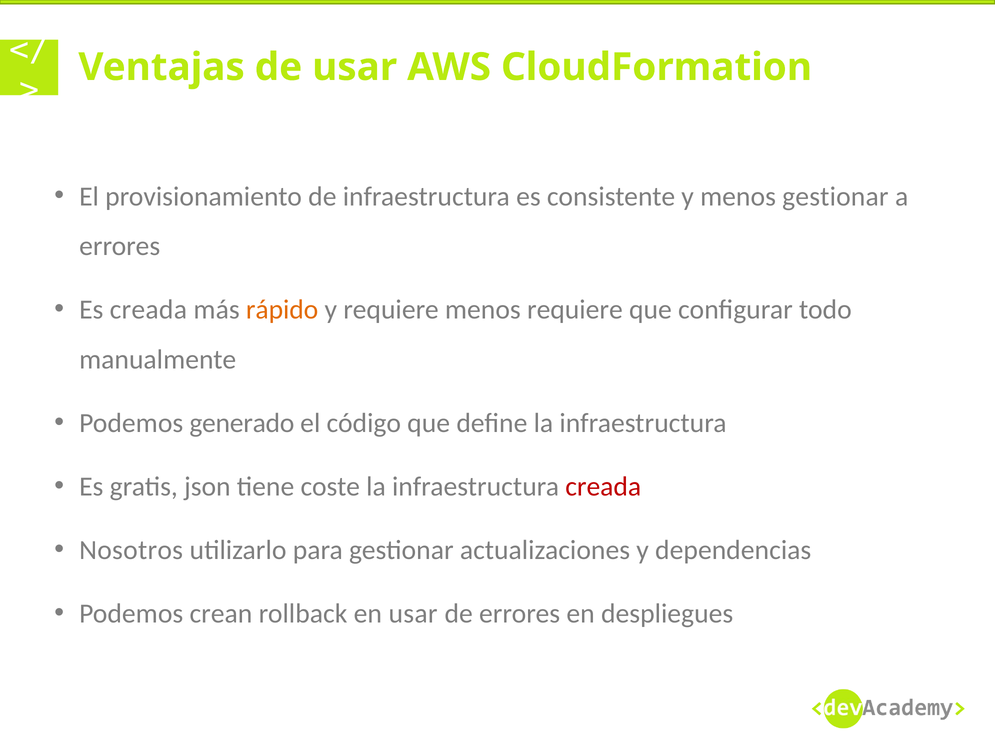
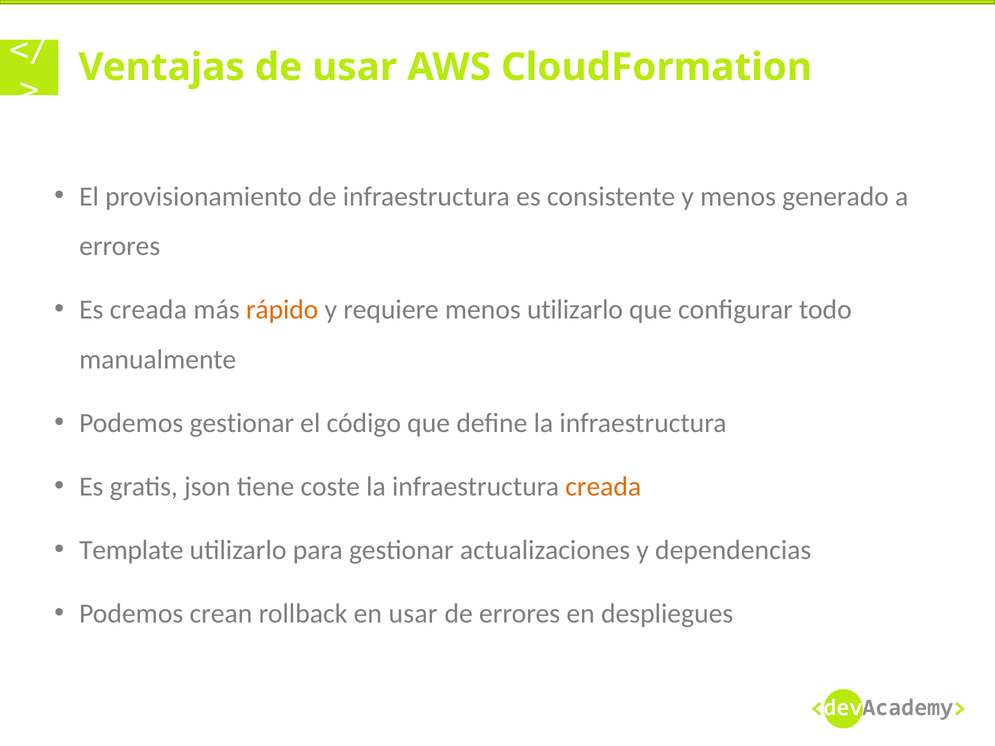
menos gestionar: gestionar -> generado (836, 196)
menos requiere: requiere -> utilizarlo (575, 310)
Podemos generado: generado -> gestionar (242, 423)
creada colour: red -> orange (603, 487)
Nosotros: Nosotros -> Template (131, 550)
